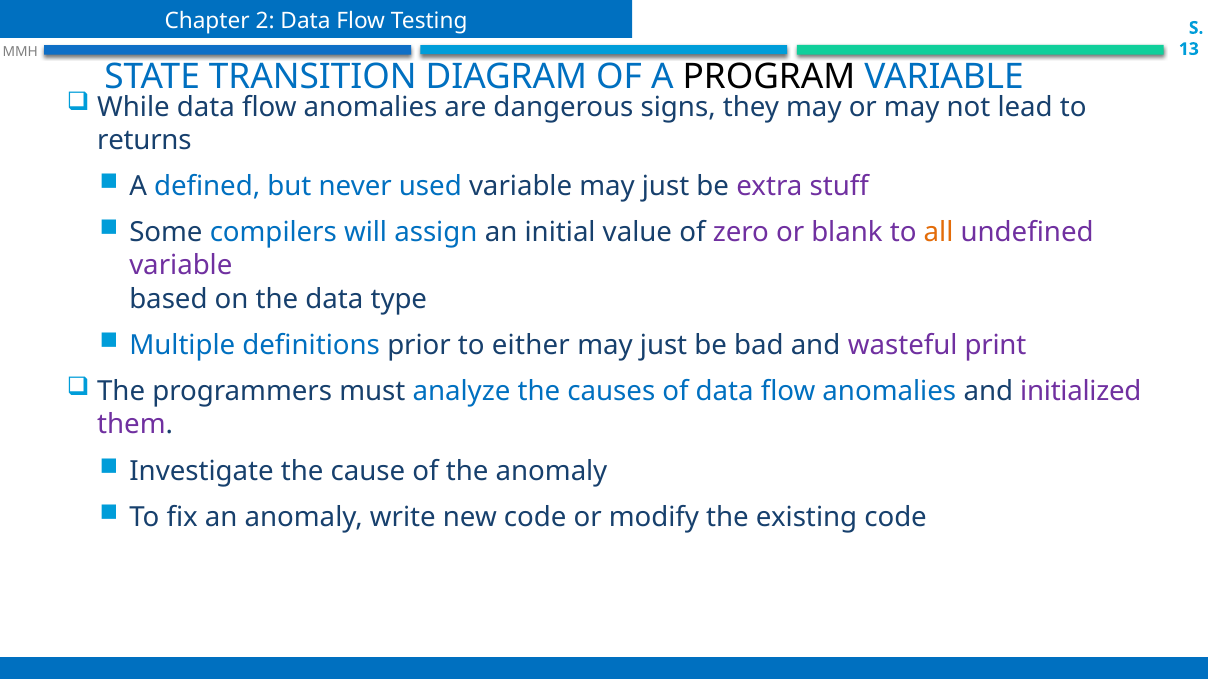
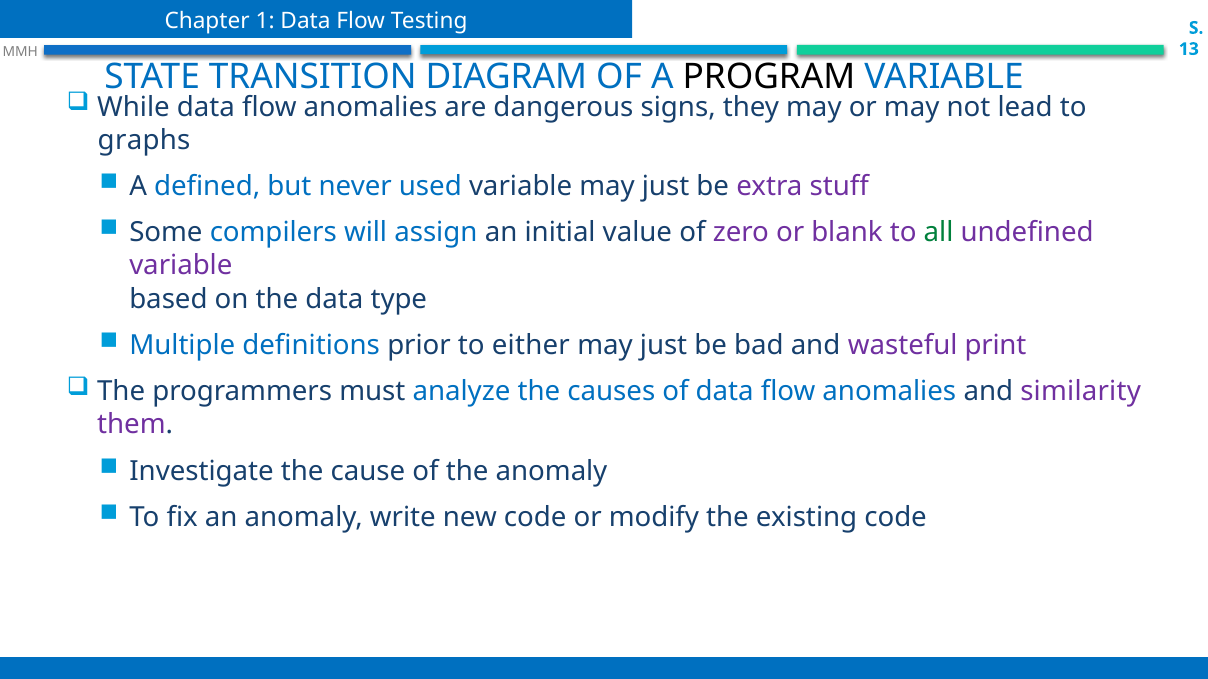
2: 2 -> 1 (265, 21)
returns: returns -> graphs (144, 140)
all colour: orange -> green (939, 233)
initialized: initialized -> similarity (1081, 392)
